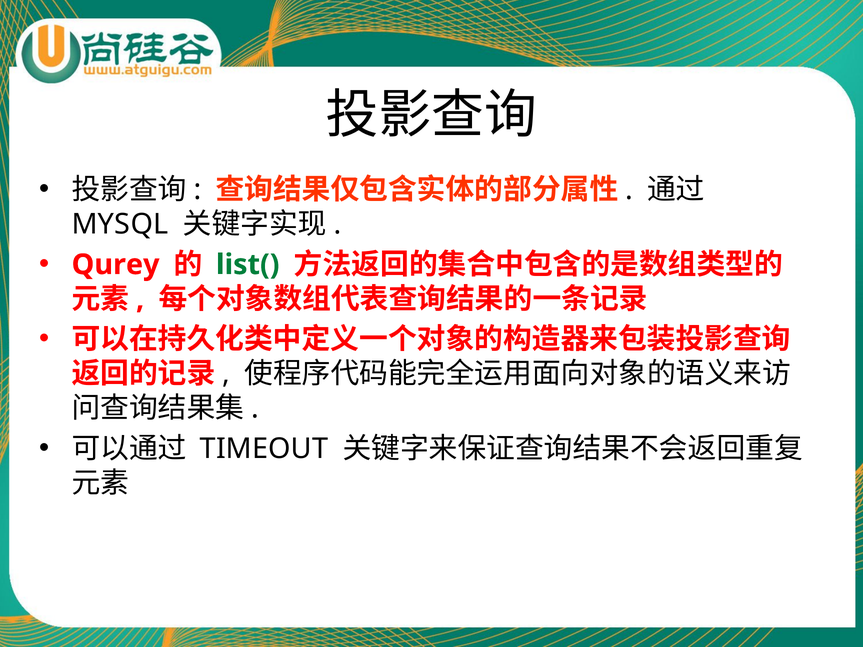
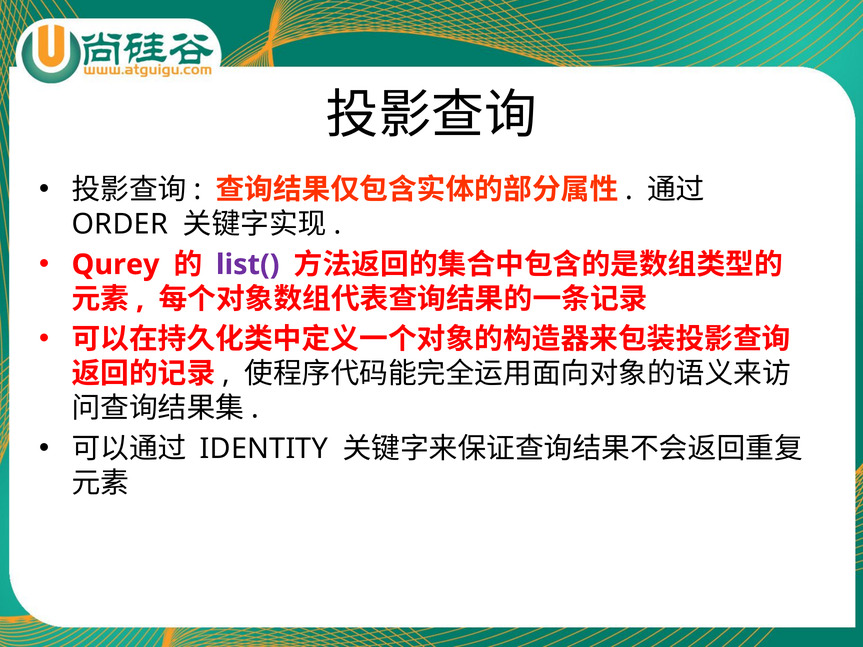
MYSQL: MYSQL -> ORDER (120, 224)
list( colour: green -> purple (248, 265)
TIMEOUT: TIMEOUT -> IDENTITY (264, 449)
